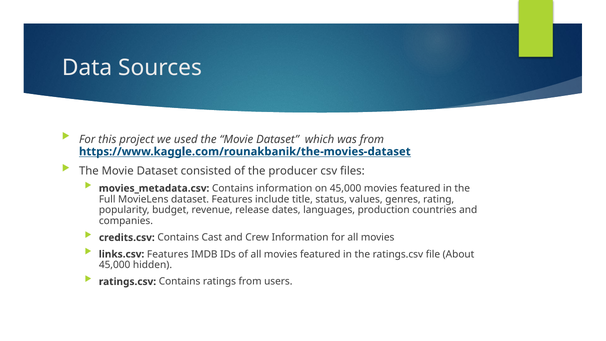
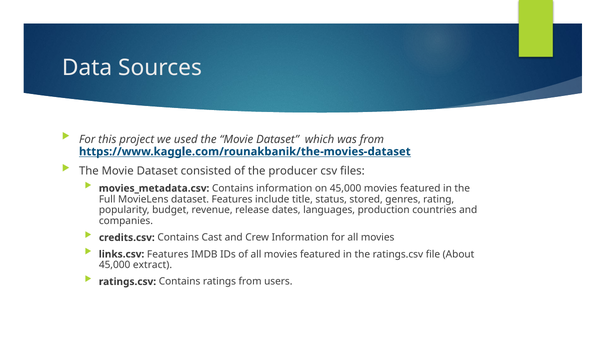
values: values -> stored (366, 199)
hidden: hidden -> extract (153, 265)
